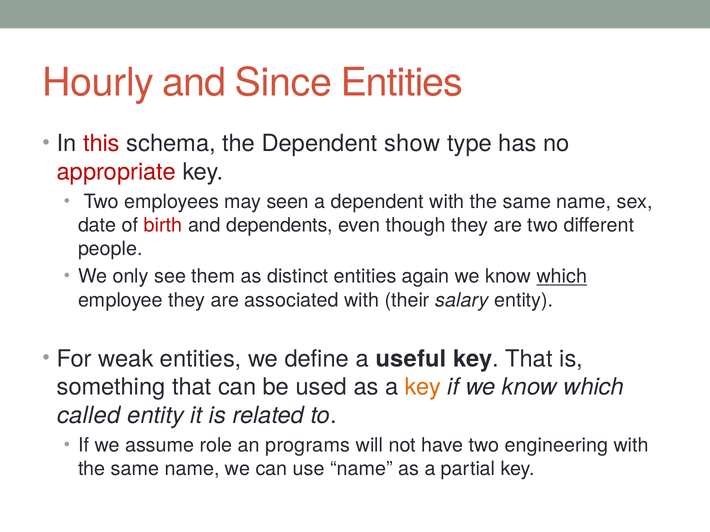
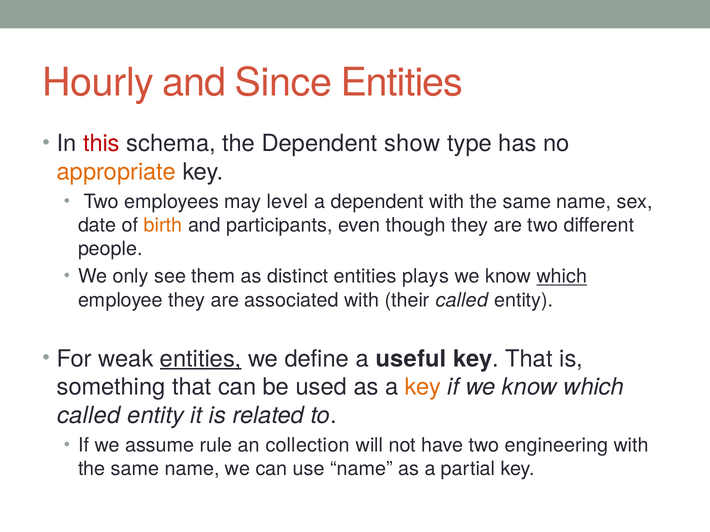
appropriate colour: red -> orange (116, 172)
seen: seen -> level (288, 202)
birth colour: red -> orange (163, 225)
dependents: dependents -> participants (280, 225)
again: again -> plays (425, 277)
their salary: salary -> called (462, 300)
entities underline: none -> present (201, 359)
role: role -> rule (216, 446)
programs: programs -> collection (308, 446)
